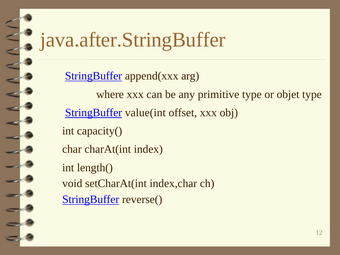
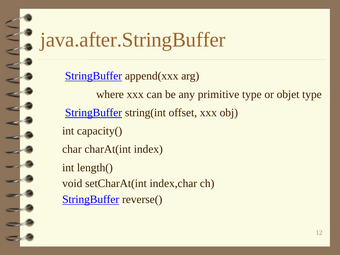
value(int: value(int -> string(int (145, 113)
